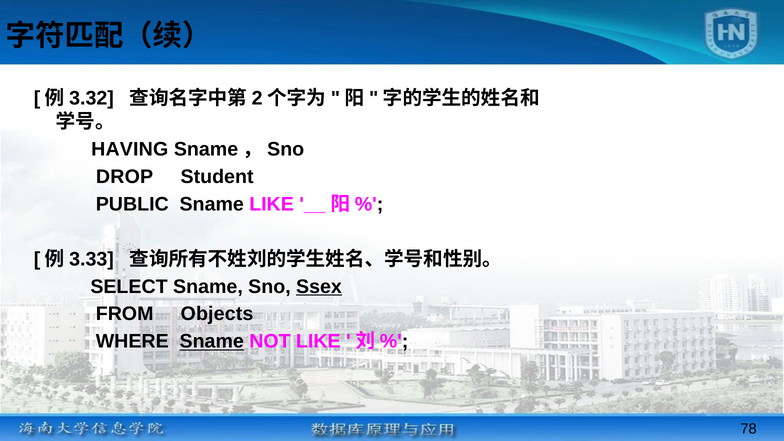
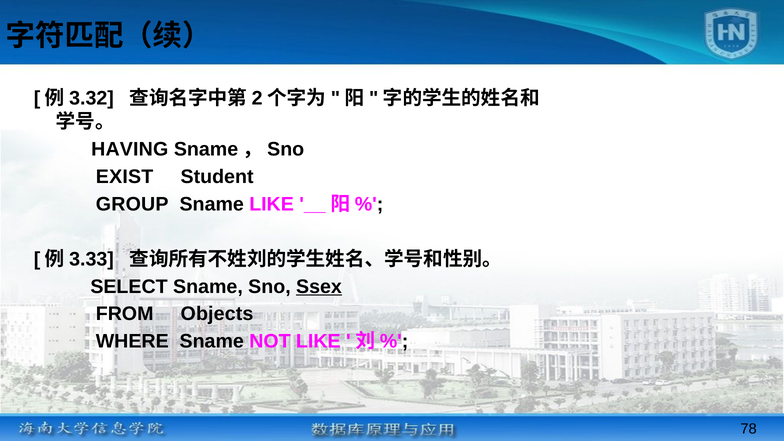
DROP: DROP -> EXIST (125, 177)
PUBLIC: PUBLIC -> GROUP (132, 204)
Sname underline: present -> none (212, 341)
